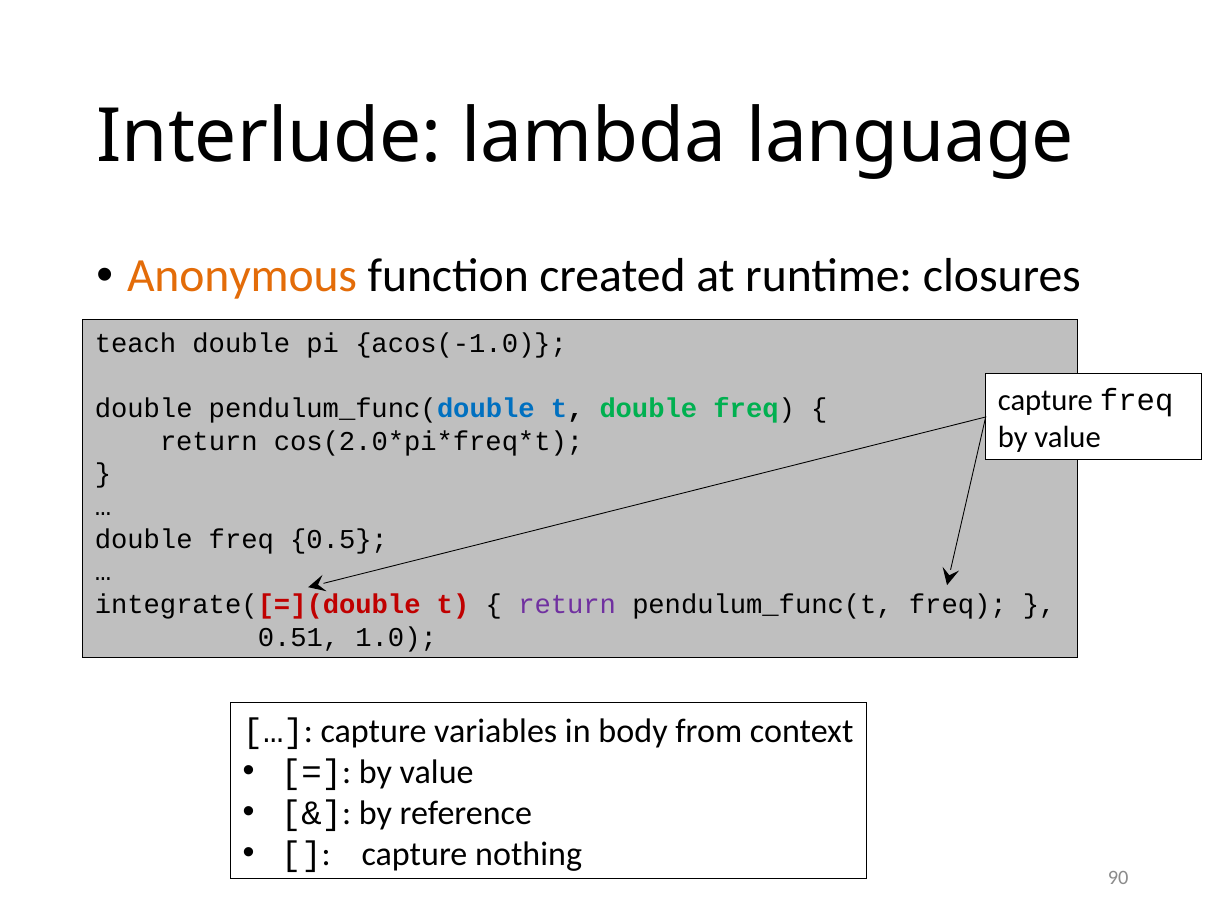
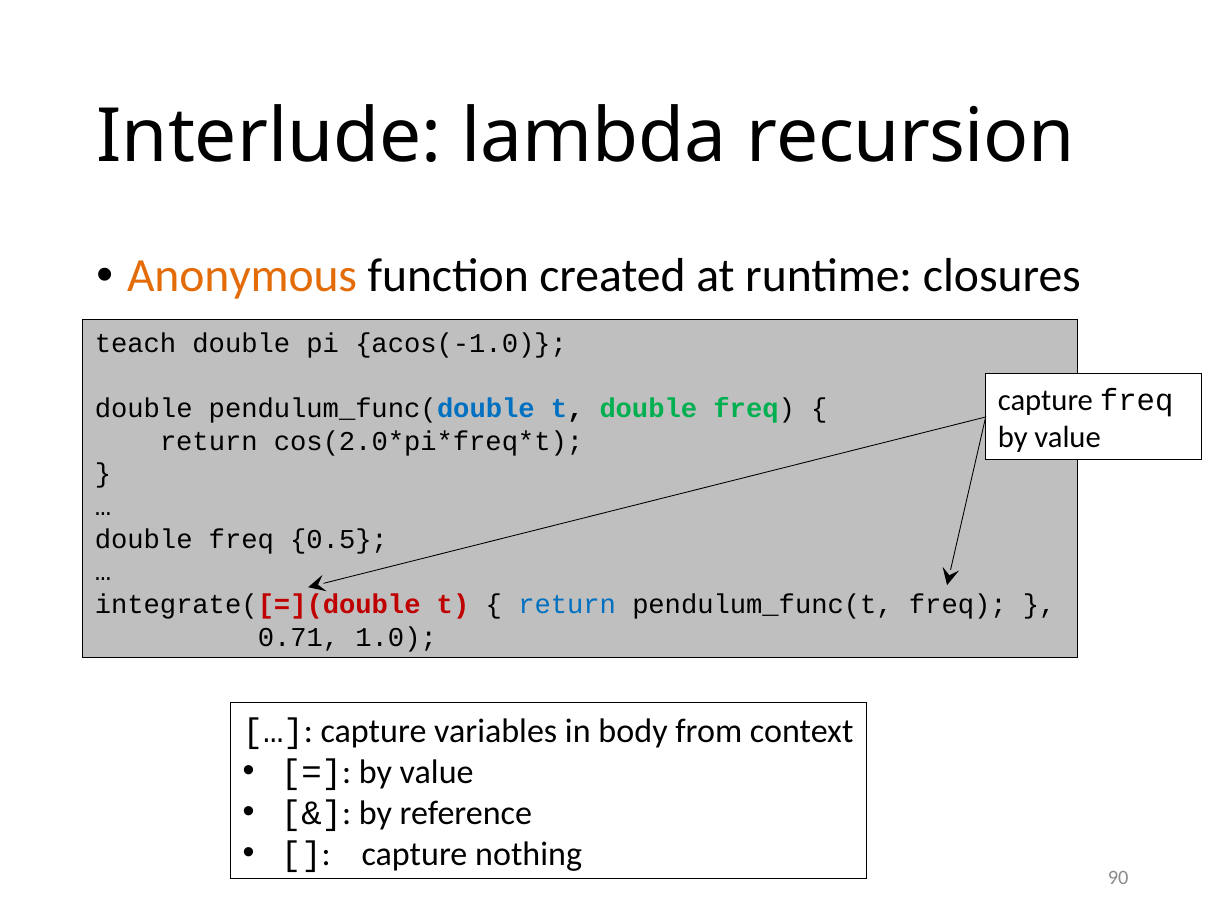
language: language -> recursion (910, 137)
return colour: purple -> blue (567, 604)
0.51: 0.51 -> 0.71 (299, 637)
